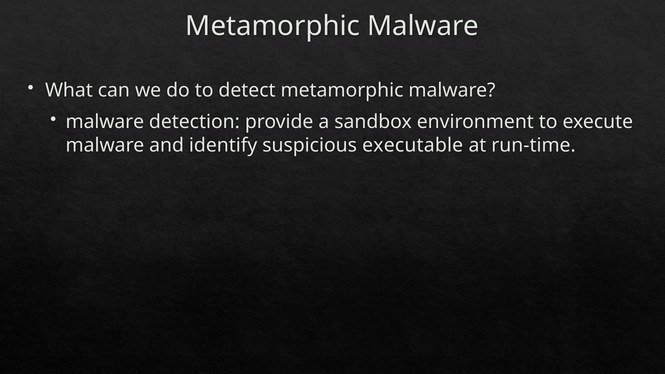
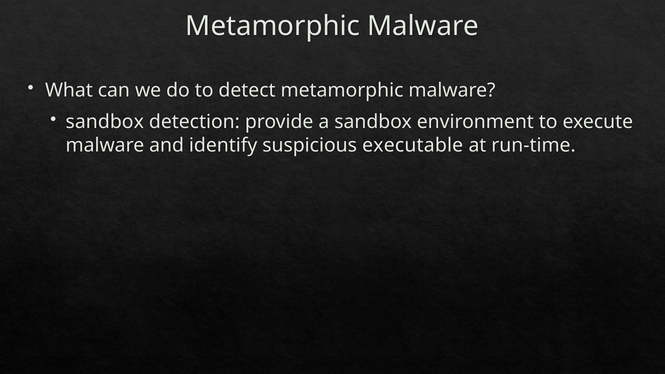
malware: malware -> sandbox (105, 122)
